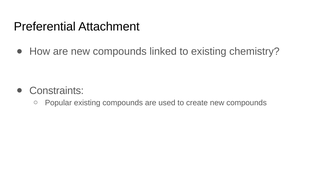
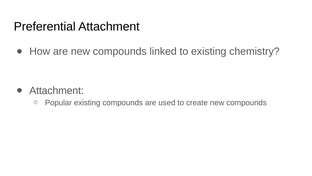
Constraints: Constraints -> Attachment (57, 90)
